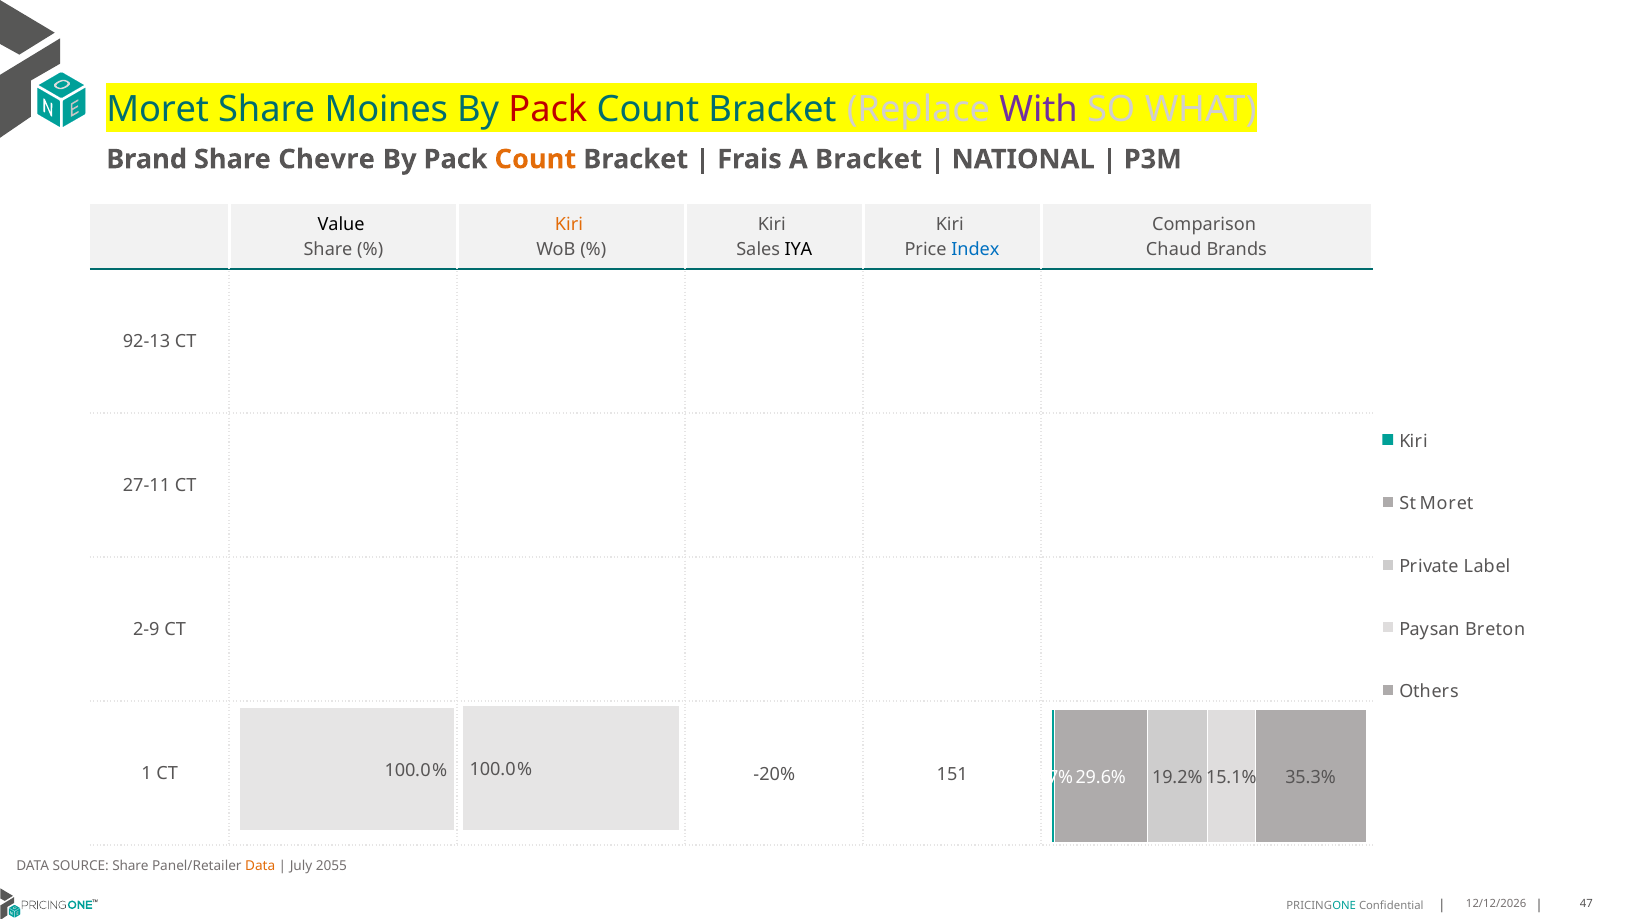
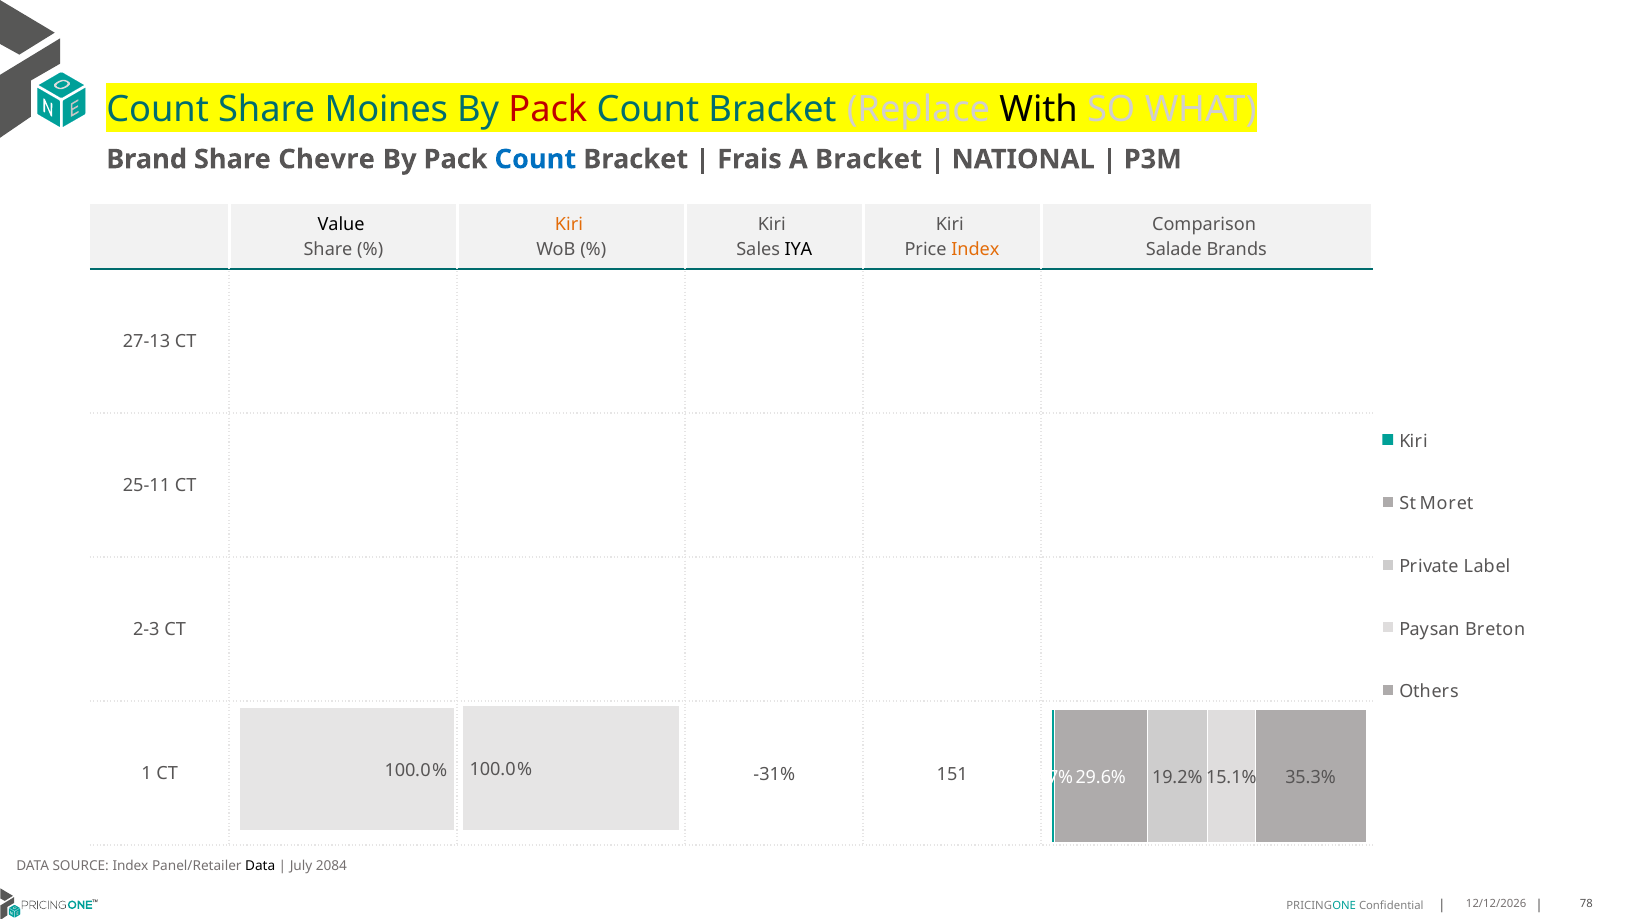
Moret: Moret -> Count (158, 110)
With colour: purple -> black (1039, 110)
Count colour: orange -> blue (535, 159)
Index colour: blue -> orange (975, 249)
Chaud: Chaud -> Salade (1174, 249)
92-13: 92-13 -> 27-13 (146, 342)
27-11: 27-11 -> 25-11 (146, 486)
2-9: 2-9 -> 2-3 (146, 630)
-20%: -20% -> -31% (774, 774)
SOURCE Share: Share -> Index (130, 865)
Data colour: orange -> black (260, 865)
2055: 2055 -> 2084 (331, 865)
47: 47 -> 78 (1586, 903)
